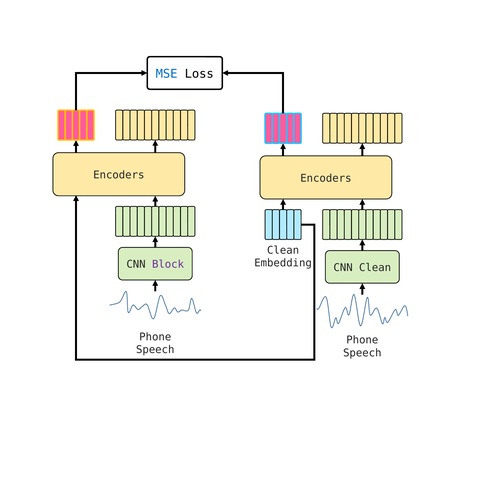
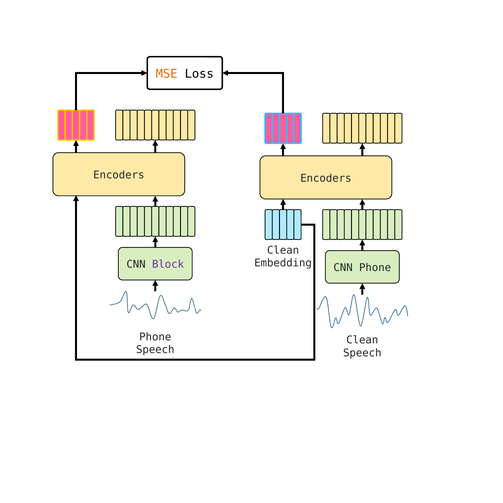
MSE colour: blue -> orange (167, 74)
CNN Clean: Clean -> Phone (375, 268)
Phone: Phone -> Clean (362, 340)
